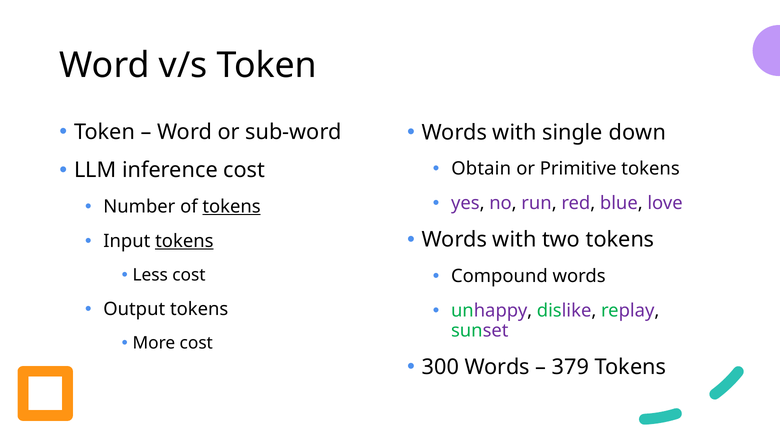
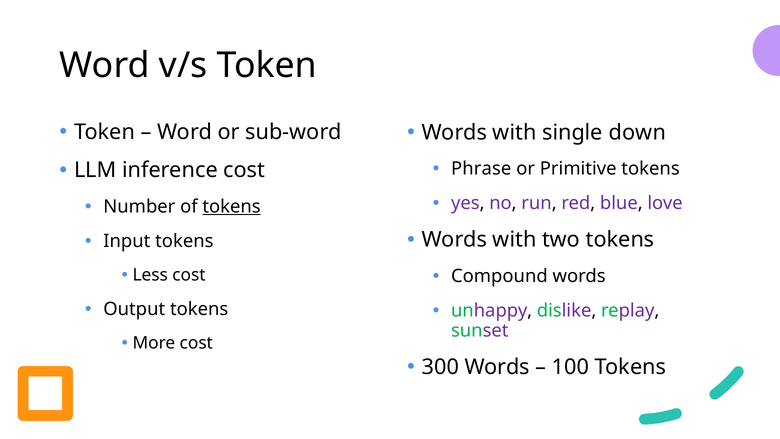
Obtain: Obtain -> Phrase (481, 169)
tokens underline: present -> none (184, 241)
379: 379 -> 100 (571, 367)
